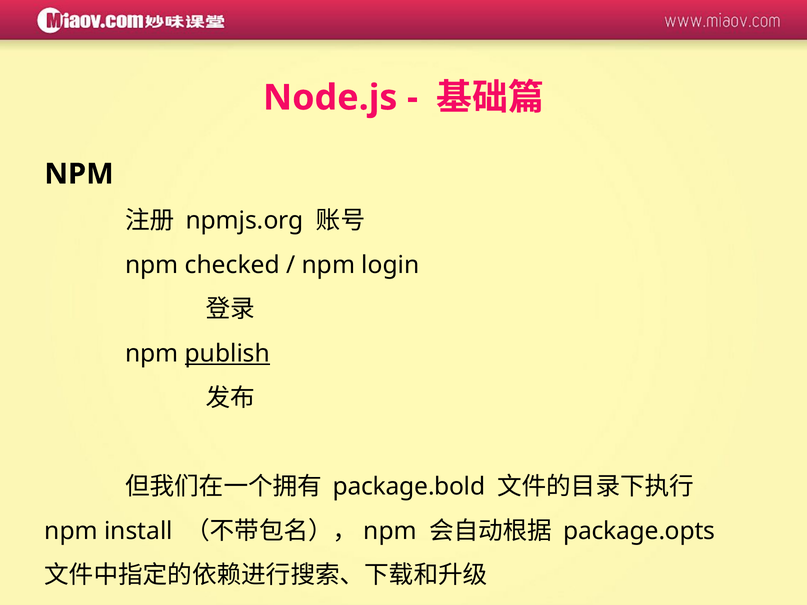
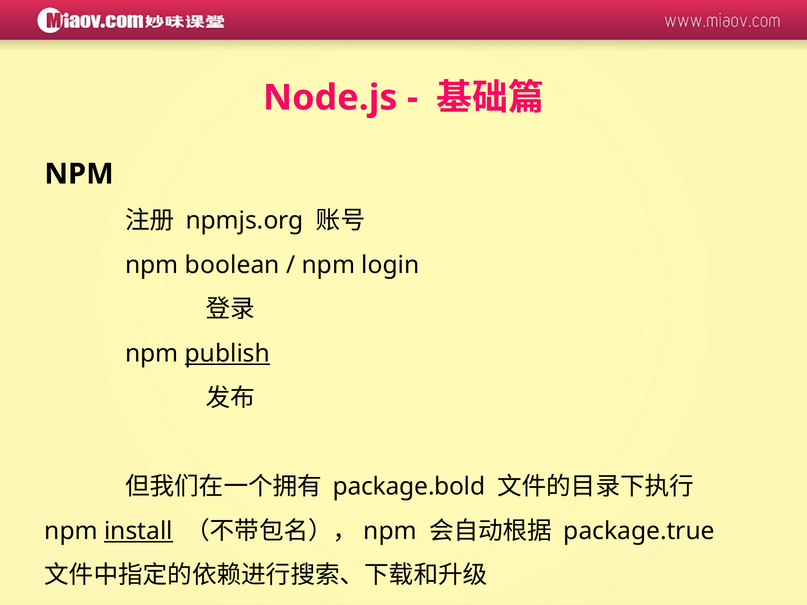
checked: checked -> boolean (232, 265)
install underline: none -> present (138, 531)
package.opts: package.opts -> package.true (639, 531)
